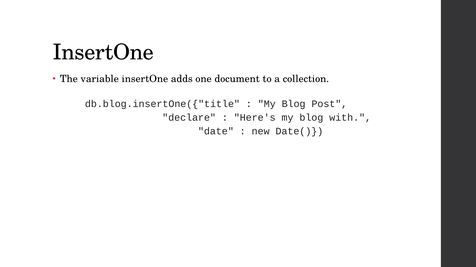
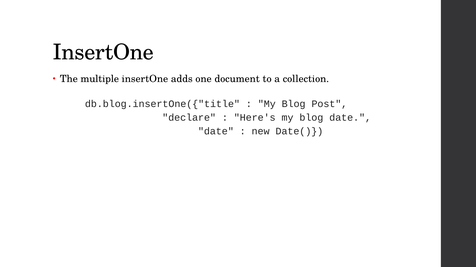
variable: variable -> multiple (100, 79)
blog with: with -> date (350, 118)
